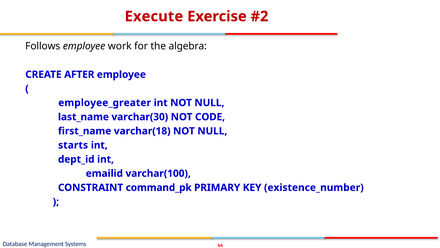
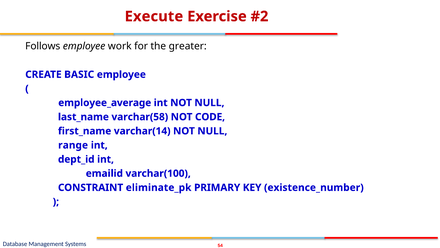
algebra: algebra -> greater (188, 46)
AFTER: AFTER -> BASIC (79, 74)
employee_greater: employee_greater -> employee_average (105, 103)
varchar(30: varchar(30 -> varchar(58 (140, 117)
varchar(18: varchar(18 -> varchar(14 (142, 131)
starts: starts -> range (73, 145)
command_pk: command_pk -> eliminate_pk (159, 187)
